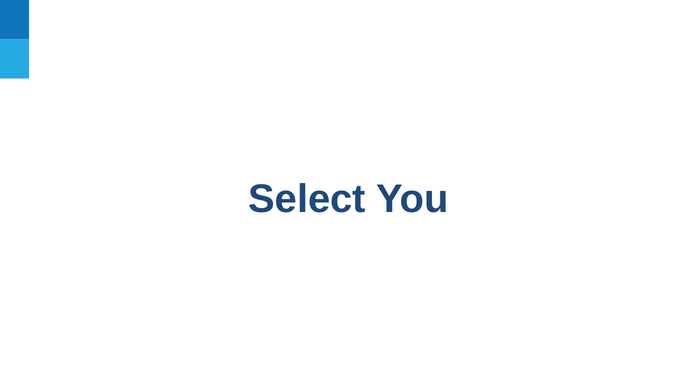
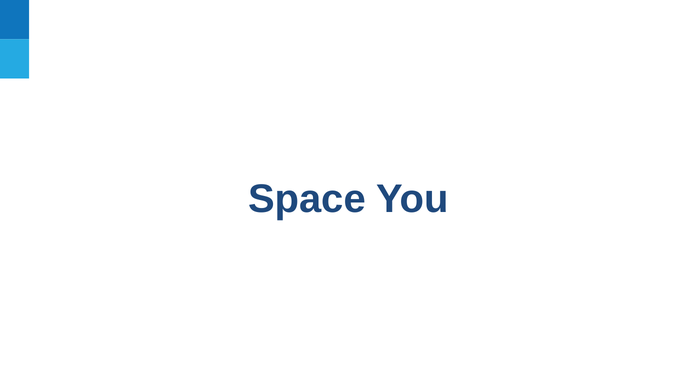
Select: Select -> Space (307, 199)
